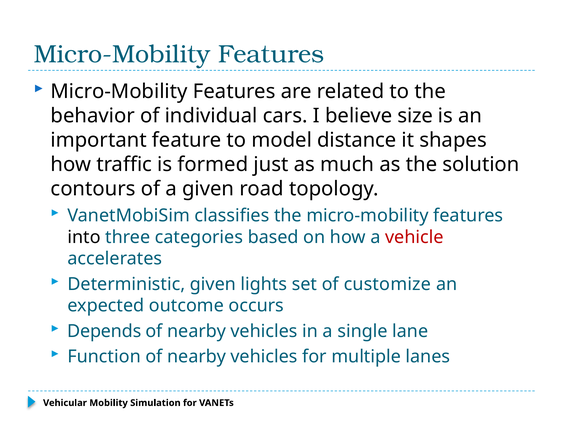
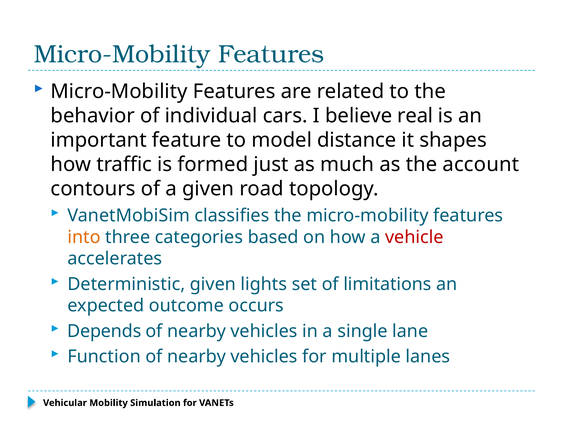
size: size -> real (415, 116)
solution: solution -> account (481, 165)
into colour: black -> orange (84, 237)
customize: customize -> limitations (387, 284)
